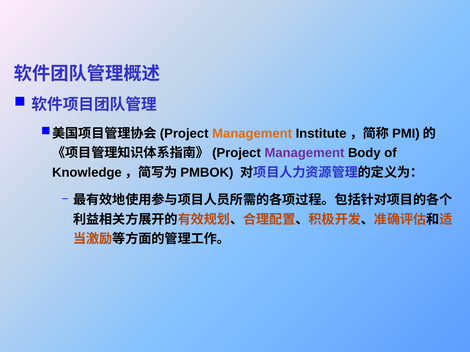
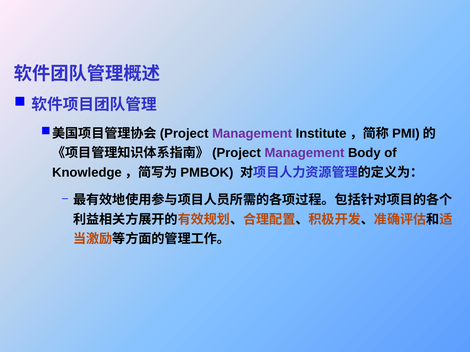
Management colour: orange -> purple (252, 134)
